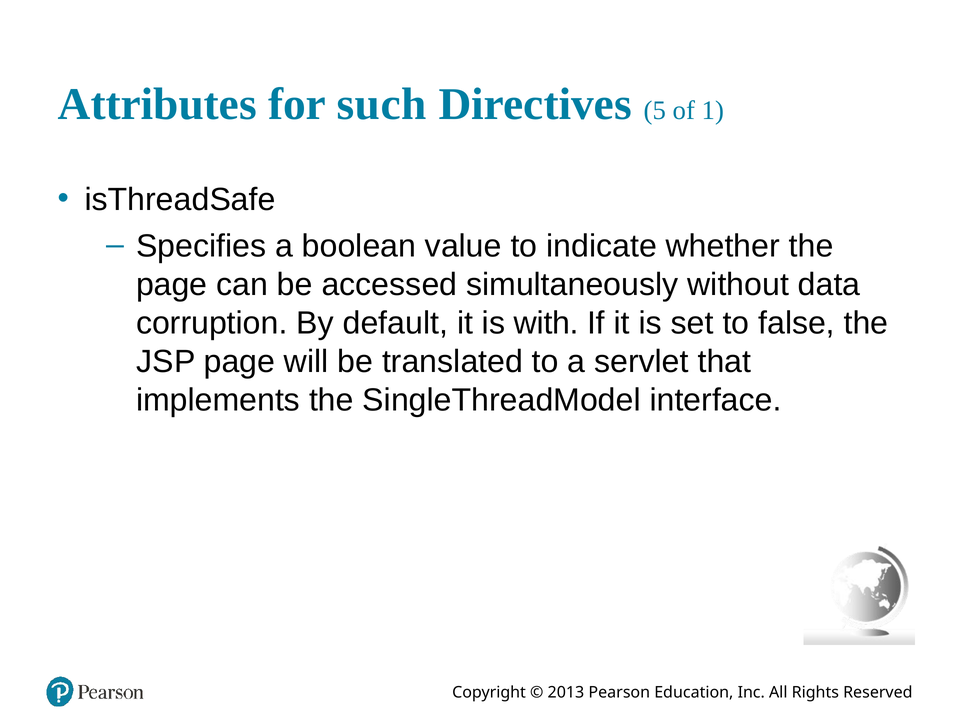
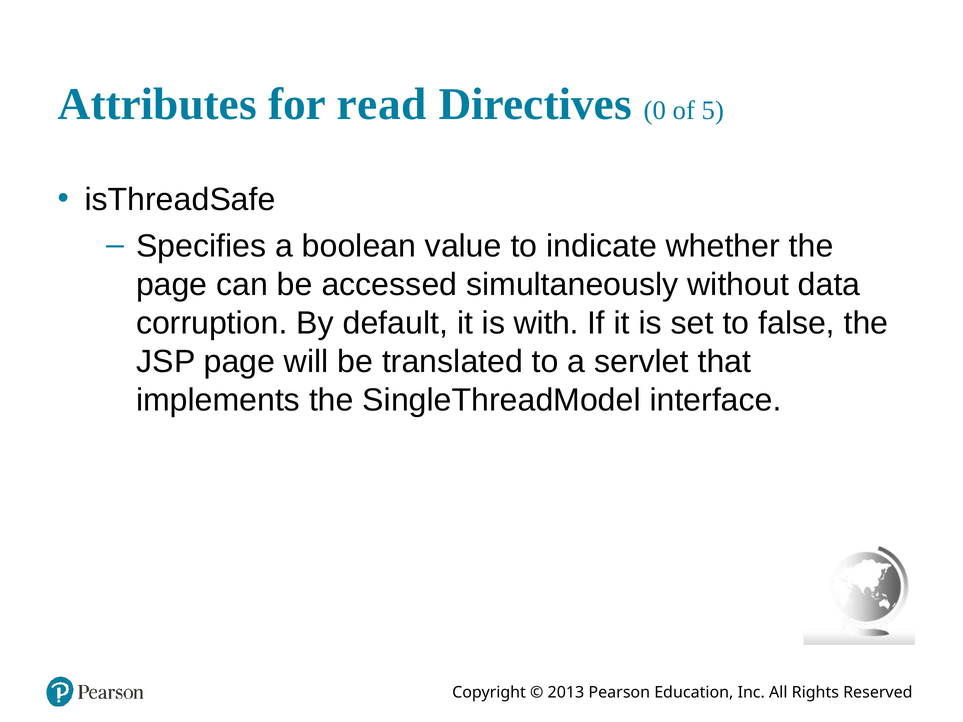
such: such -> read (382, 105)
5: 5 -> 0 (655, 111)
1: 1 -> 5 (713, 111)
